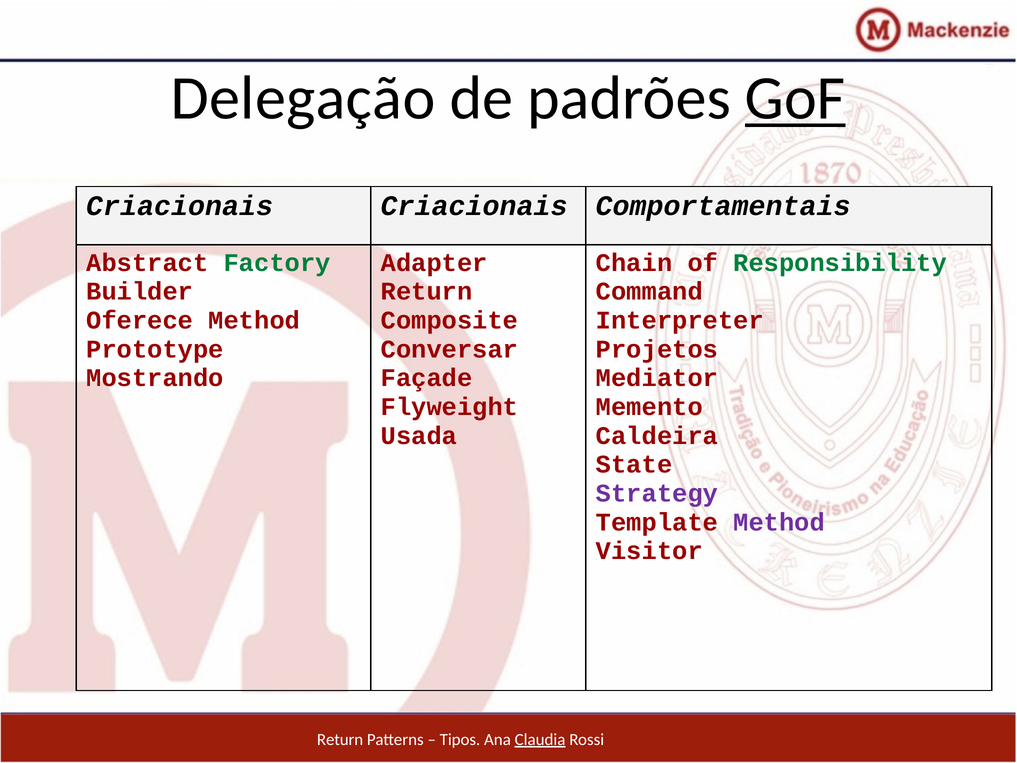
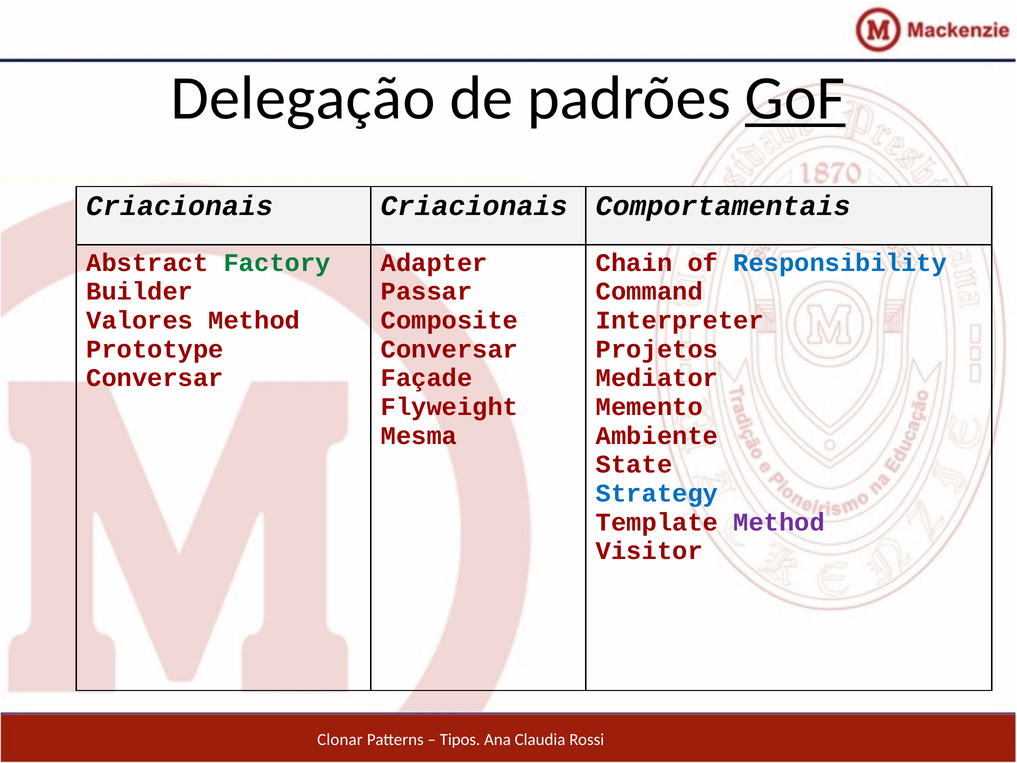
Responsibility colour: green -> blue (840, 263)
Return: Return -> Passar (427, 291)
Oferece: Oferece -> Valores (140, 320)
Mostrando: Mostrando -> Conversar (155, 378)
Usada: Usada -> Mesma (419, 436)
Caldeira: Caldeira -> Ambiente (657, 436)
Strategy colour: purple -> blue (657, 493)
Return: Return -> Clonar (340, 739)
Claudia underline: present -> none (540, 739)
